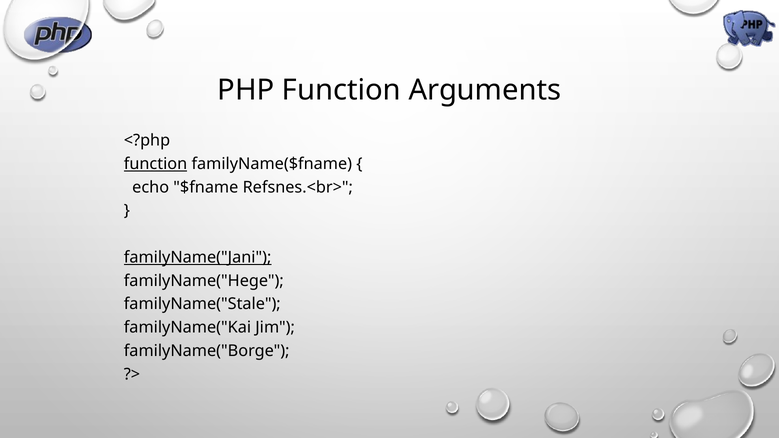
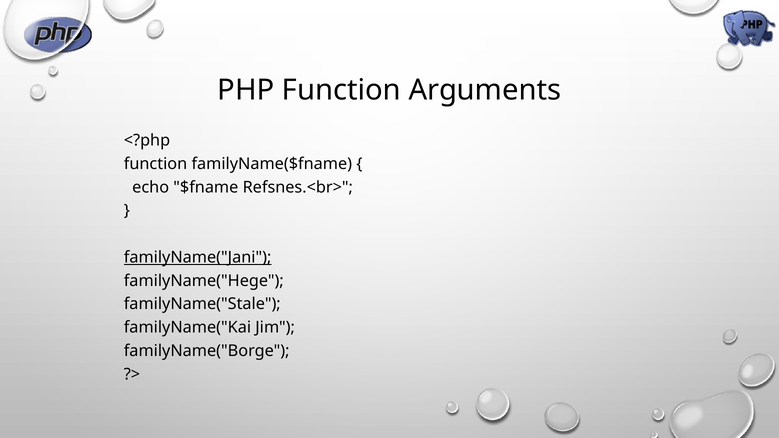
function underline: present -> none (156, 164)
